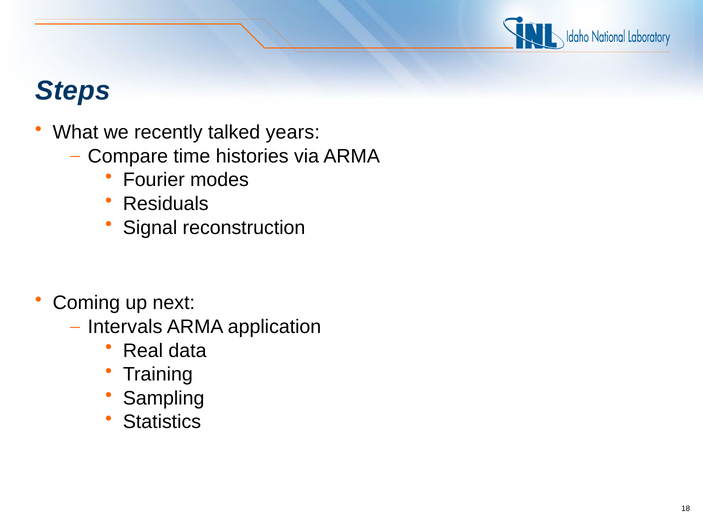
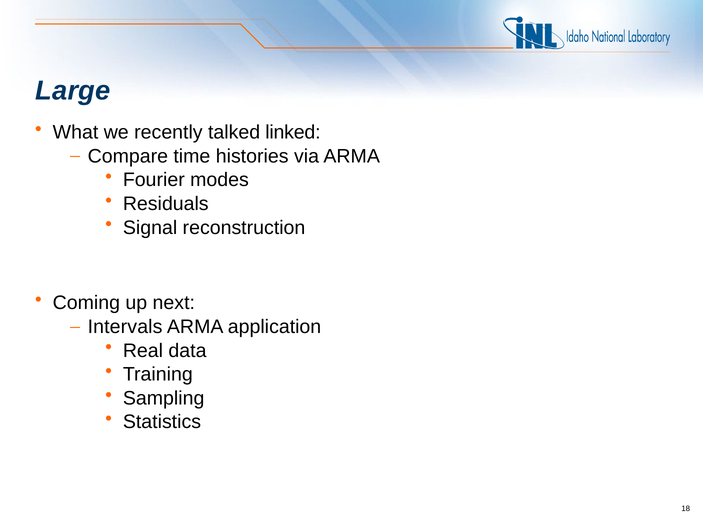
Steps: Steps -> Large (73, 91)
years: years -> linked (293, 132)
